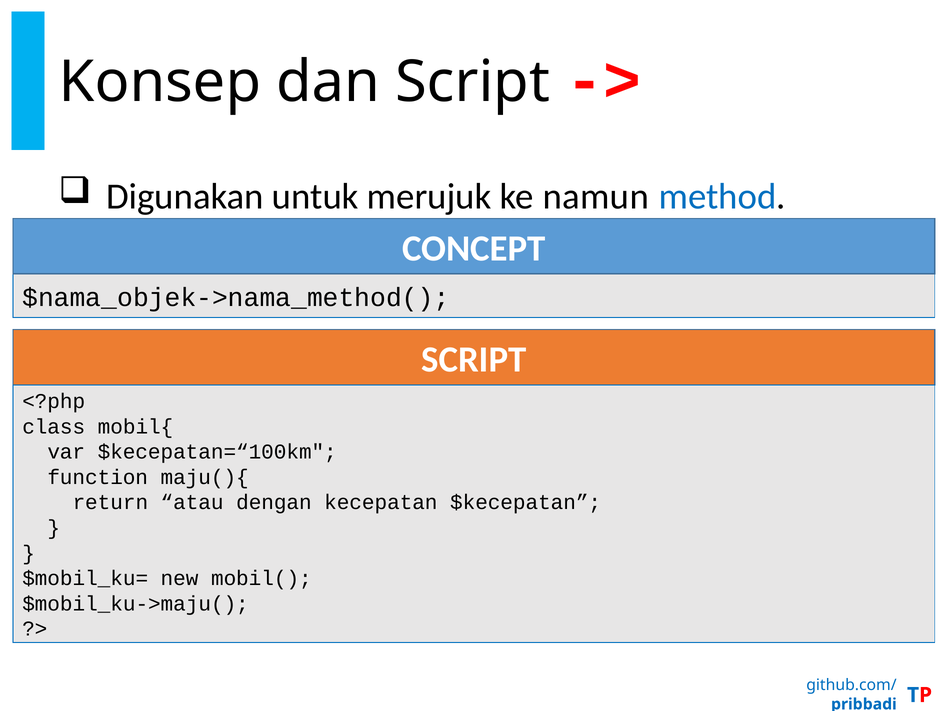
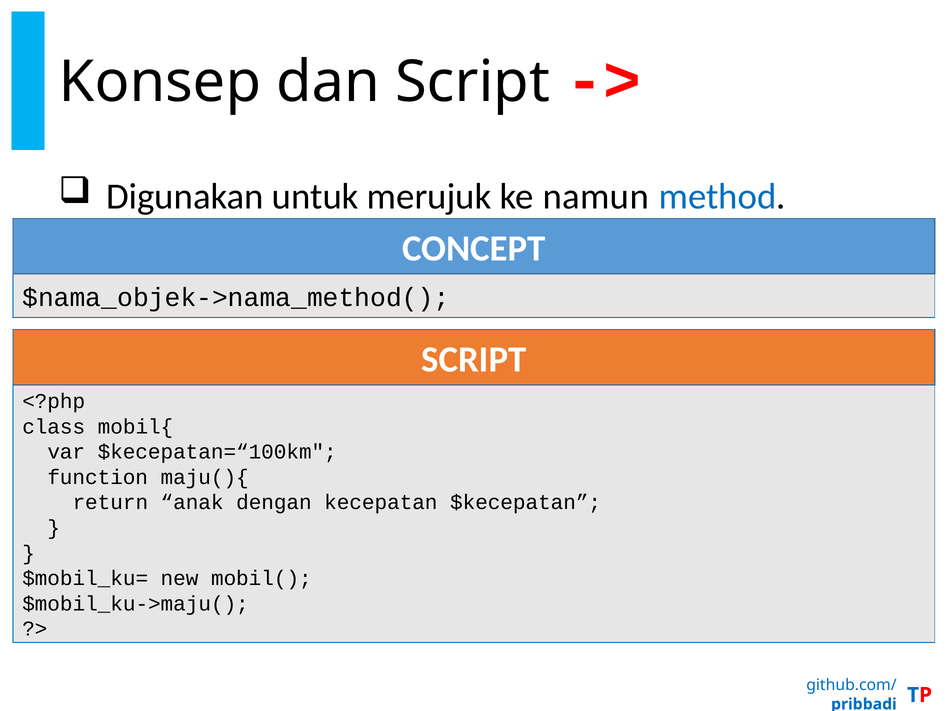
atau: atau -> anak (192, 502)
